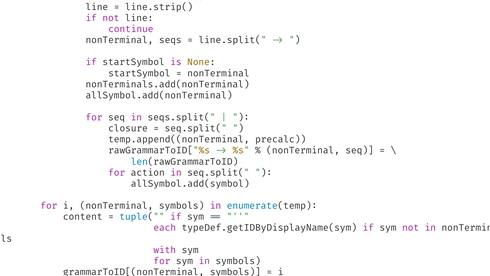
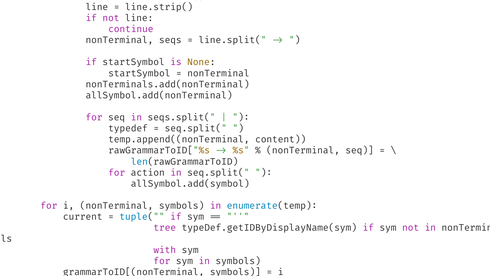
closure: closure -> typedef (128, 128)
precalc: precalc -> content (281, 139)
content: content -> current (83, 217)
each: each -> tree (165, 228)
